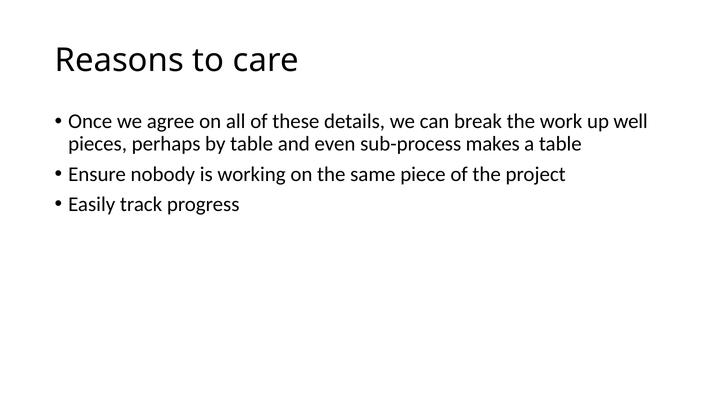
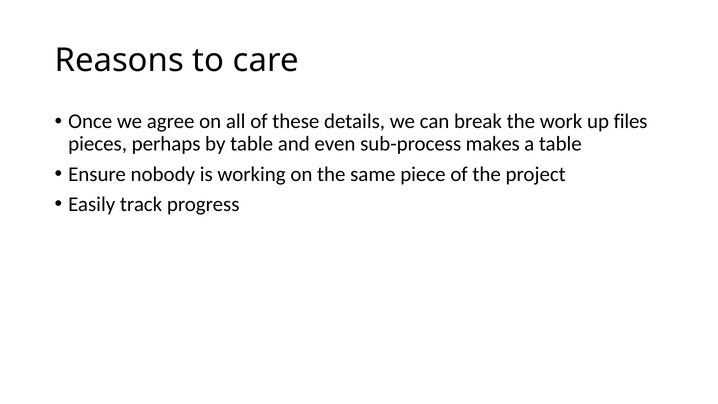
well: well -> files (631, 121)
